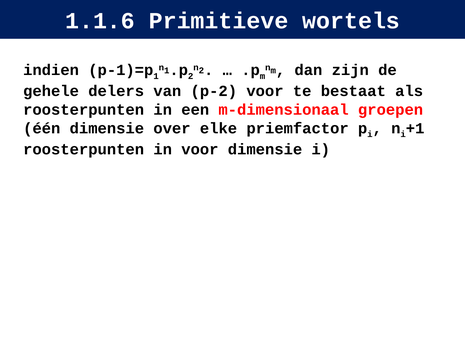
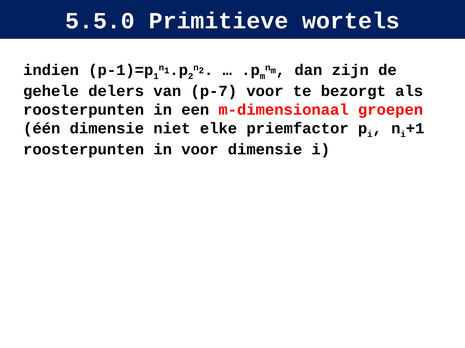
1.1.6: 1.1.6 -> 5.5.0 (100, 21)
p-2: p-2 -> p-7 (214, 91)
bestaat: bestaat -> bezorgt (353, 91)
over: over -> niet (172, 129)
